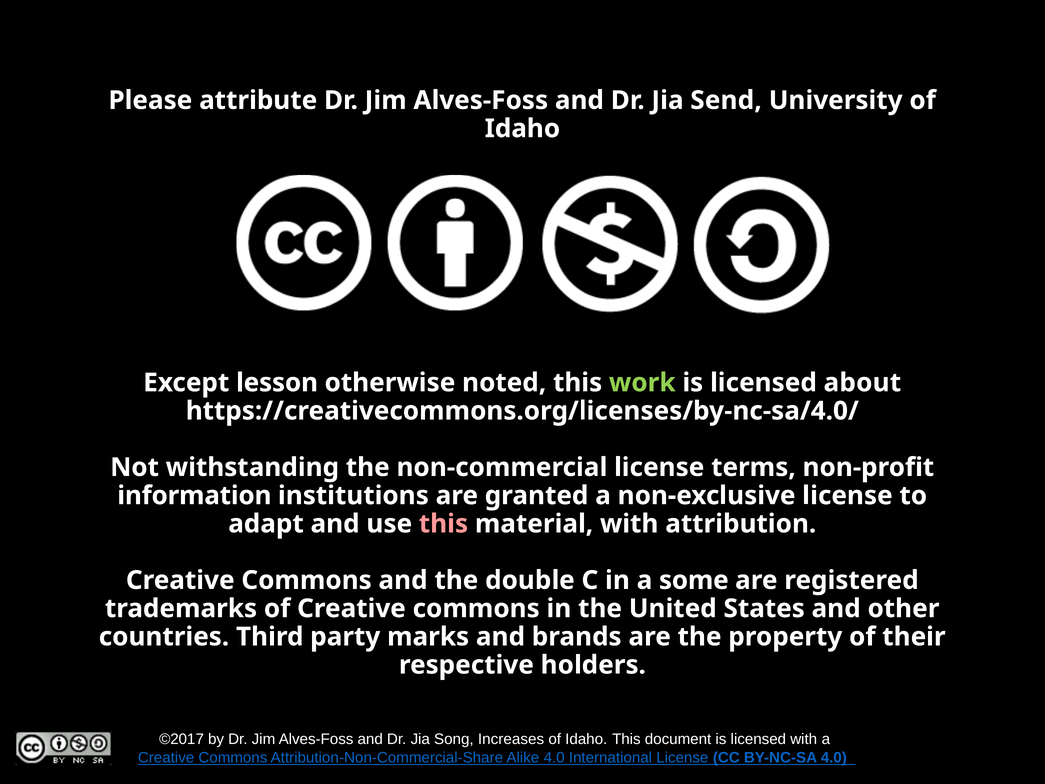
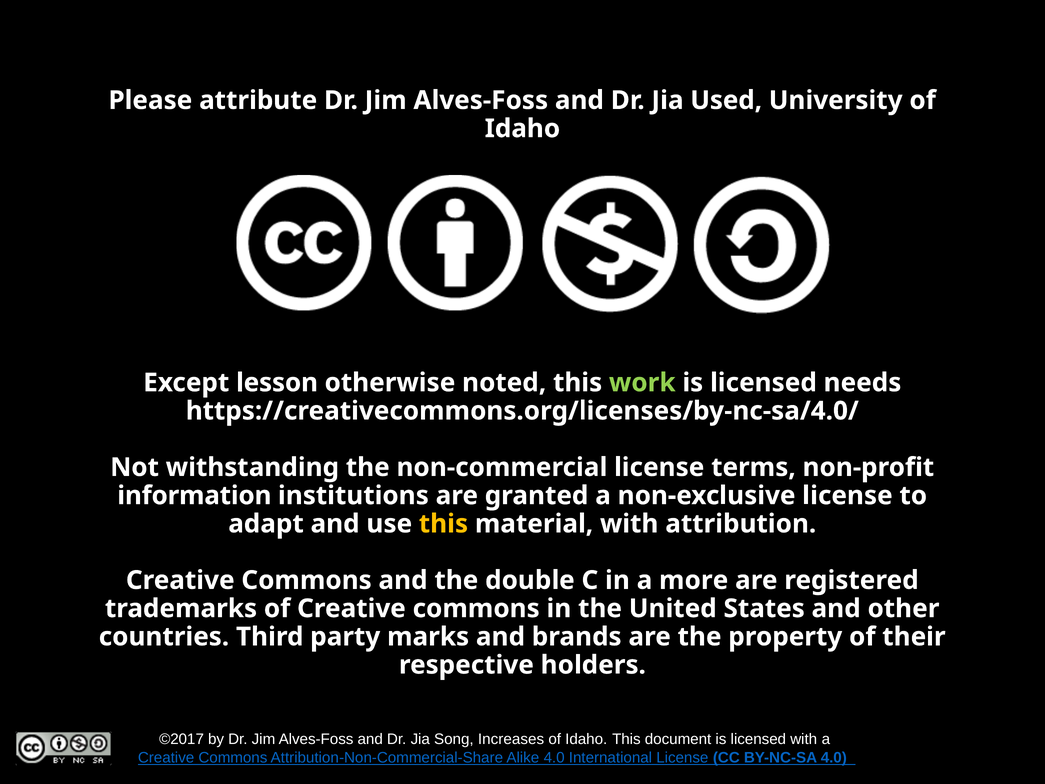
Send: Send -> Used (726, 100)
about: about -> needs (862, 383)
this colour: pink -> yellow (443, 524)
some: some -> more (694, 580)
